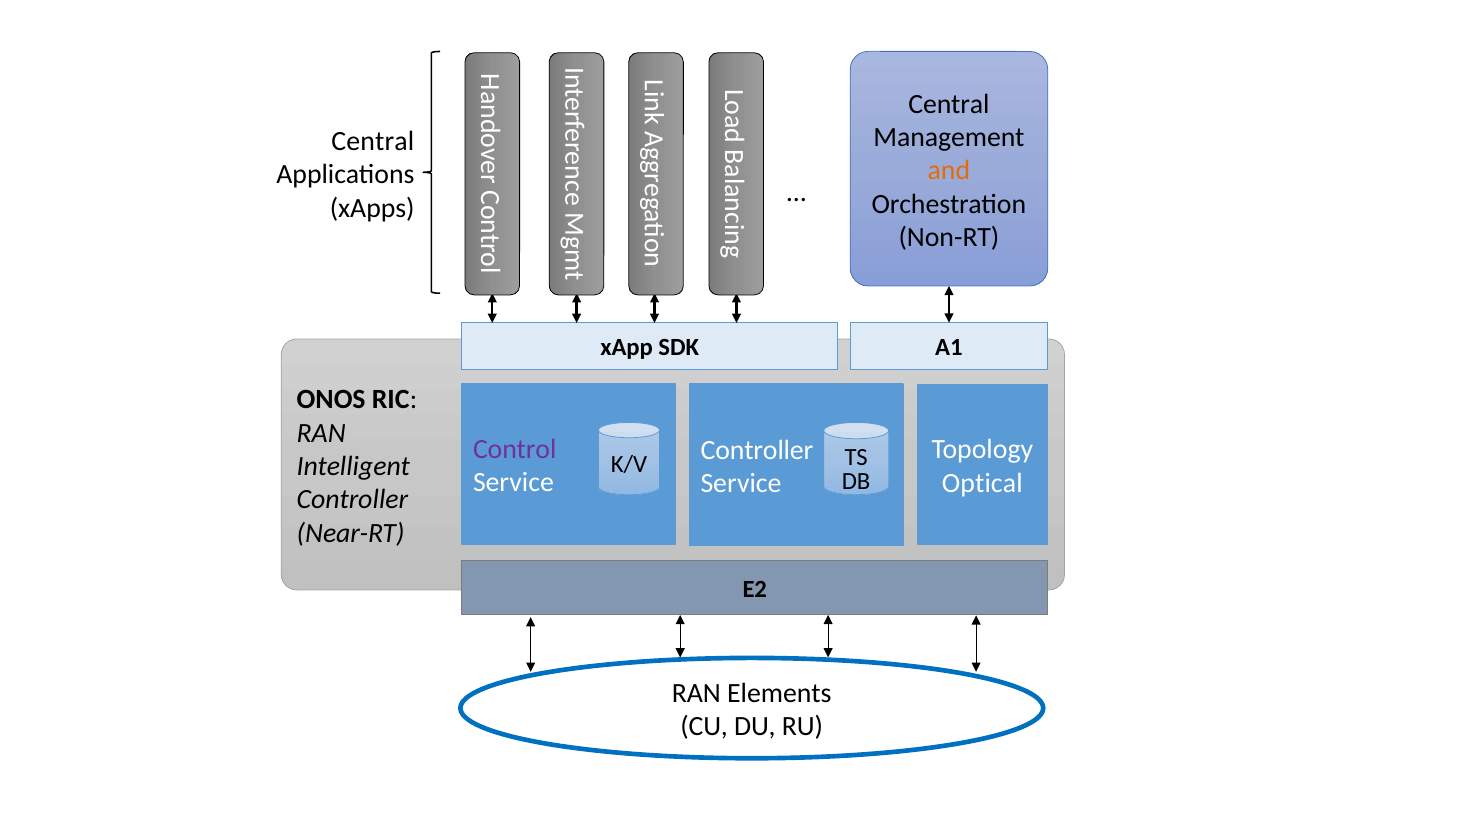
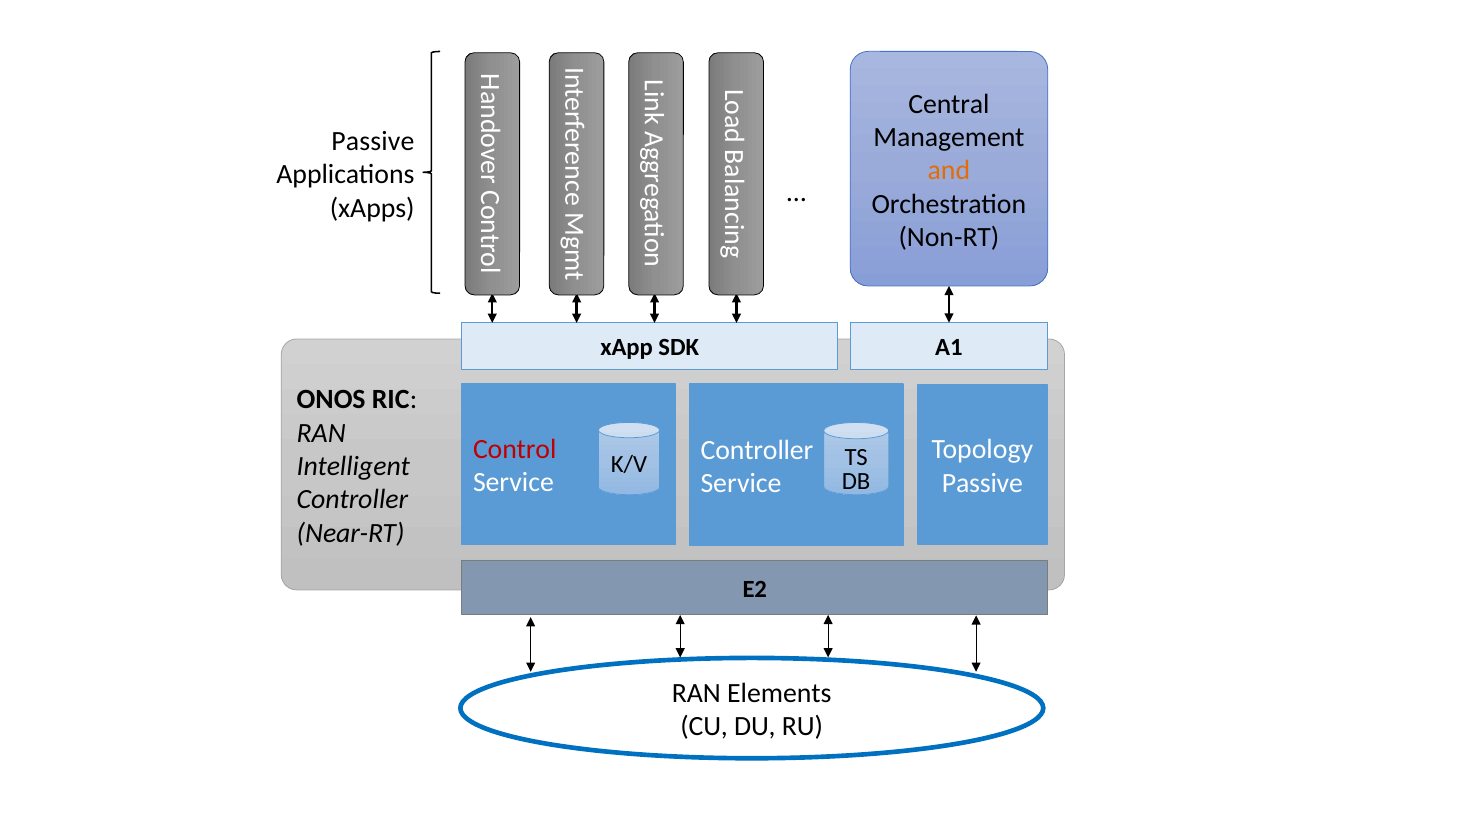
Central: Central -> Passive (373, 141)
Control colour: purple -> red (515, 450)
Optical: Optical -> Passive (982, 483)
